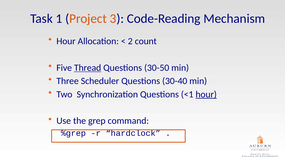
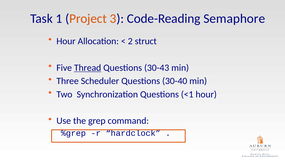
Mechanism: Mechanism -> Semaphore (234, 19)
count: count -> struct (146, 41)
30-50: 30-50 -> 30-43 (157, 68)
hour underline: present -> none (206, 94)
